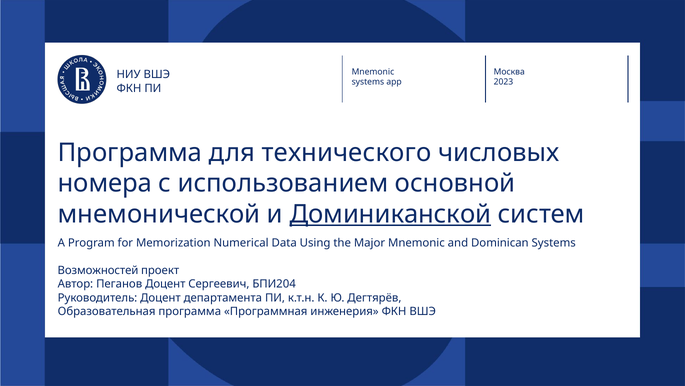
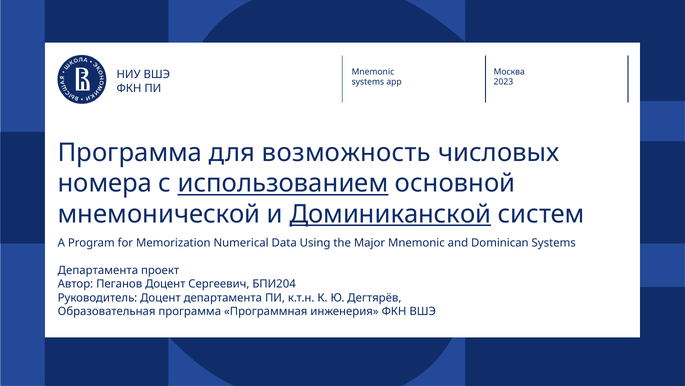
технического: технического -> возможность (346, 152)
использованием underline: none -> present (283, 183)
Возможностей: Возможностей -> Департамента (98, 270)
